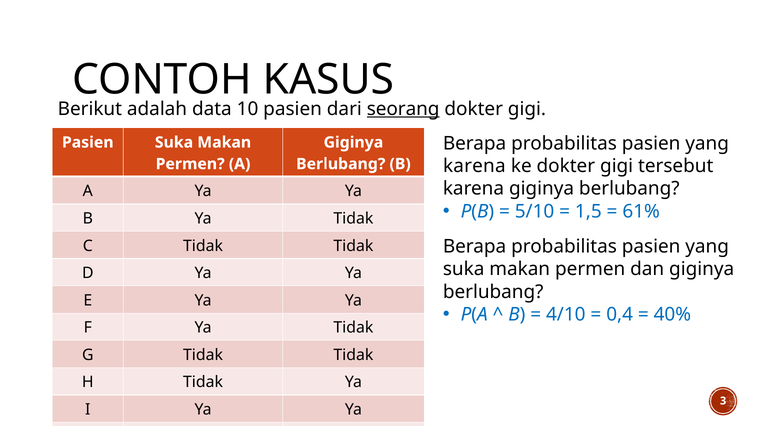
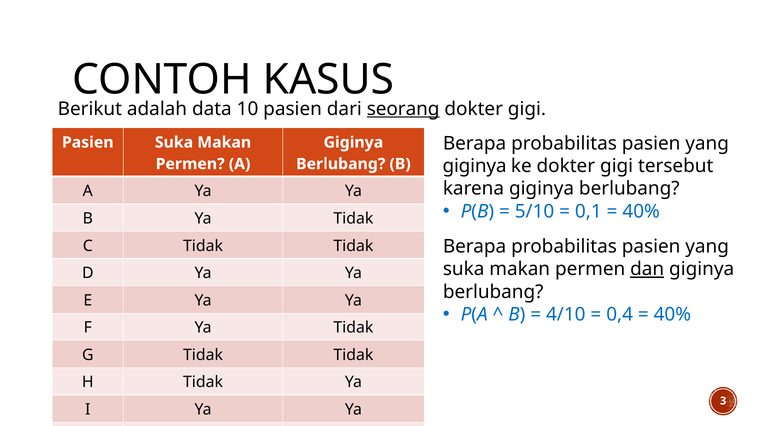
karena: karena -> giginya (475, 166)
1,5: 1,5 -> 0,1 (588, 212)
61%: 61% -> 40% (641, 212)
dan underline: none -> present (647, 269)
